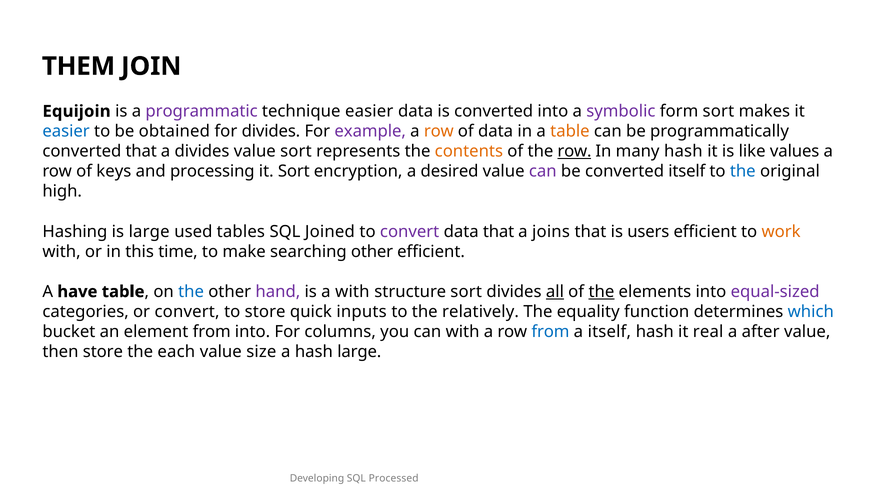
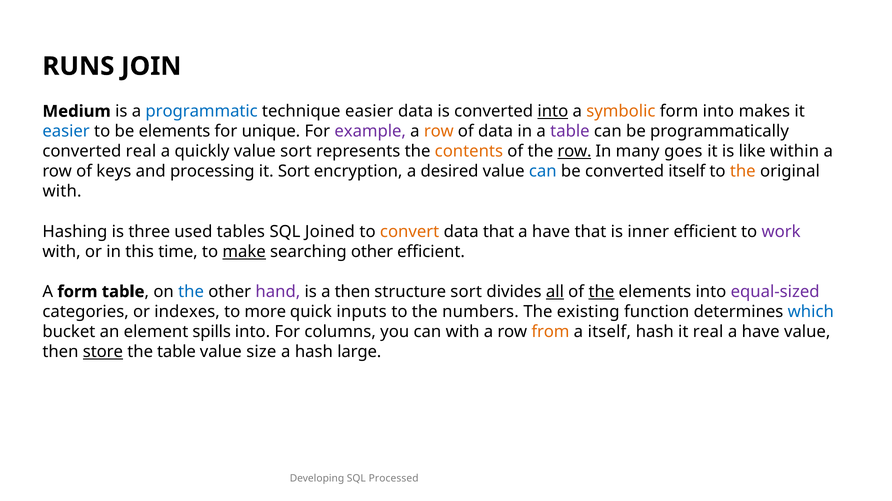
THEM: THEM -> RUNS (78, 66)
Equijoin: Equijoin -> Medium (77, 111)
programmatic colour: purple -> blue (202, 111)
into underline: none -> present (553, 111)
symbolic colour: purple -> orange (621, 111)
form sort: sort -> into (718, 111)
be obtained: obtained -> elements (174, 132)
for divides: divides -> unique (271, 132)
table colour: orange -> purple (570, 132)
converted that: that -> real (141, 152)
a divides: divides -> quickly (202, 152)
many hash: hash -> goes (683, 152)
values: values -> within (795, 152)
can colour: purple -> blue (543, 172)
the colour: blue -> orange (743, 172)
high: high -> with (62, 192)
is large: large -> three (149, 232)
convert colour: purple -> orange (410, 232)
joins: joins -> have (551, 232)
users: users -> inner (648, 232)
work colour: orange -> purple (781, 232)
make underline: none -> present (244, 252)
A have: have -> form (77, 292)
a with: with -> then (353, 292)
or convert: convert -> indexes (187, 312)
to store: store -> more (265, 312)
relatively: relatively -> numbers (480, 312)
equality: equality -> existing (588, 312)
element from: from -> spills (212, 332)
from colour: blue -> orange (550, 332)
after: after -> have (761, 332)
store underline: none -> present (103, 352)
the each: each -> table (176, 352)
